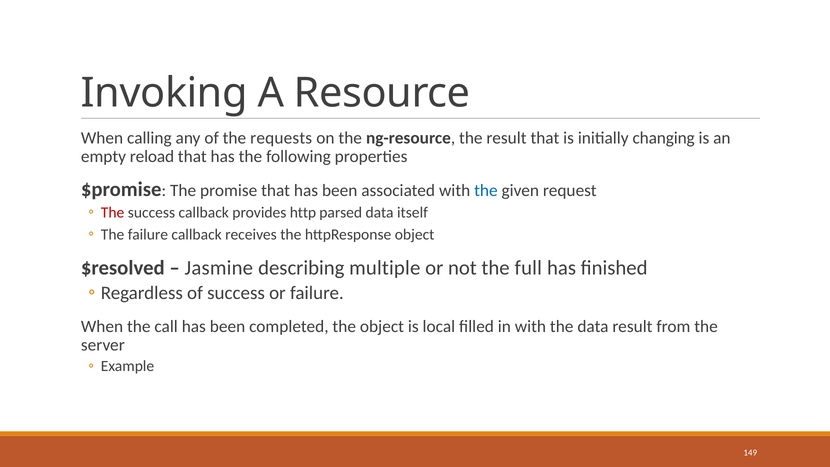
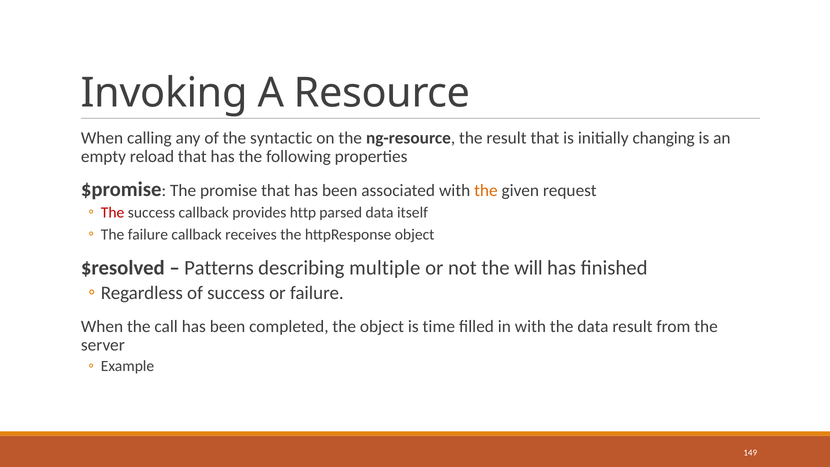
requests: requests -> syntactic (281, 138)
the colour: blue -> orange (486, 190)
Jasmine: Jasmine -> Patterns (219, 268)
full: full -> will (528, 268)
local: local -> time (439, 326)
